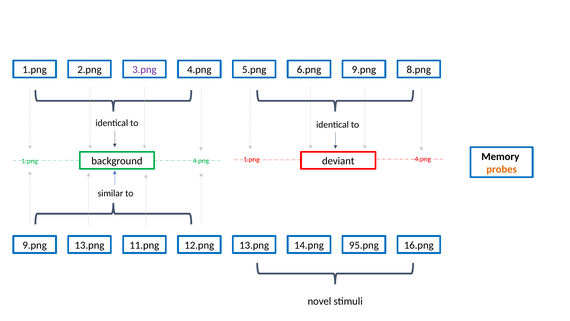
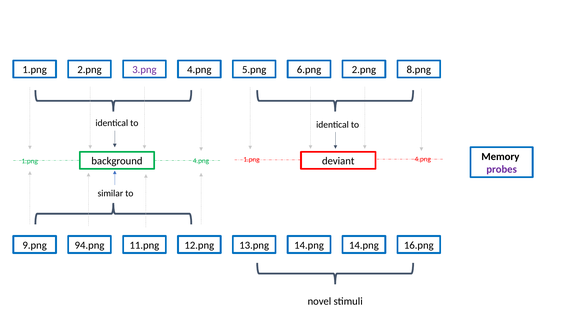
6.png 9.png: 9.png -> 2.png (364, 70)
probes colour: orange -> purple (502, 169)
13.png: 13.png -> 94.png (90, 245)
14.png 95.png: 95.png -> 14.png (364, 245)
